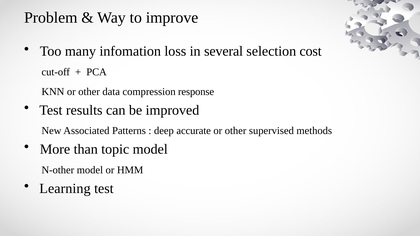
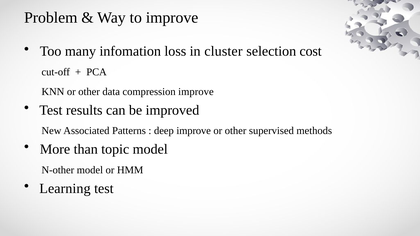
several: several -> cluster (223, 51)
compression response: response -> improve (196, 92)
deep accurate: accurate -> improve (194, 131)
